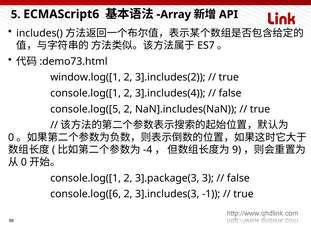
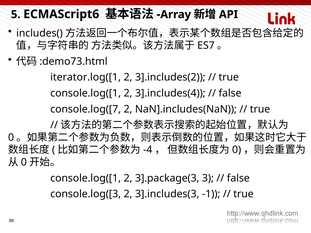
window.log([1: window.log([1 -> iterator.log([1 (86, 77)
console.log([5: console.log([5 -> console.log([7 (86, 109)
9: 9 -> 0 (237, 150)
console.log([6: console.log([6 -> console.log([3 (86, 194)
